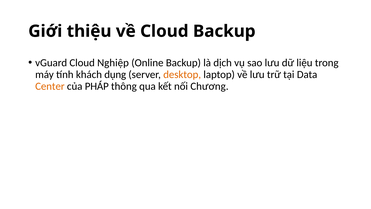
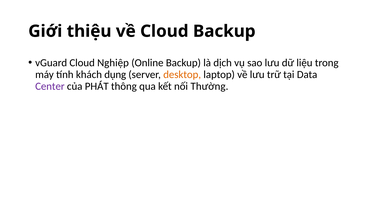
Center colour: orange -> purple (50, 86)
PHÁP: PHÁP -> PHÁT (97, 86)
Chương: Chương -> Thường (209, 86)
